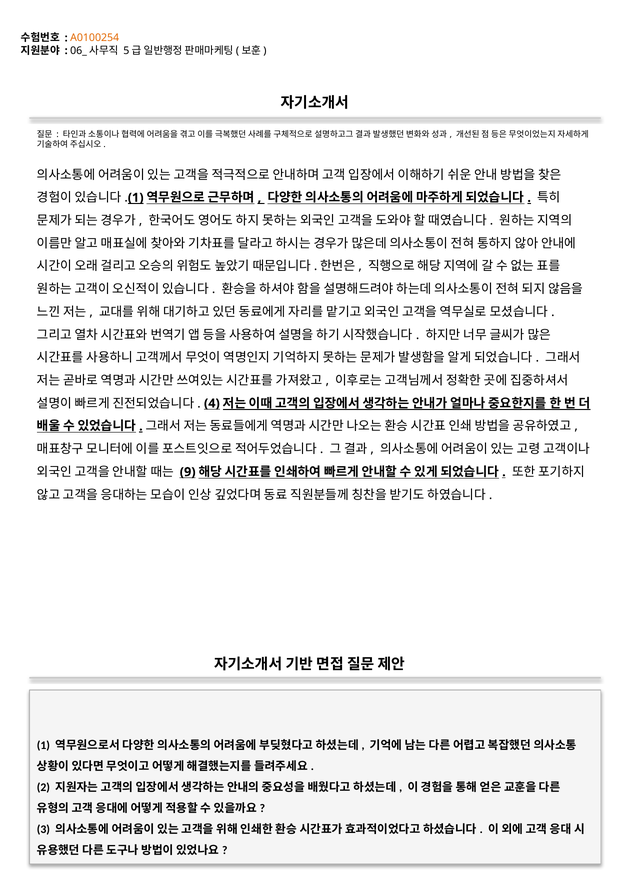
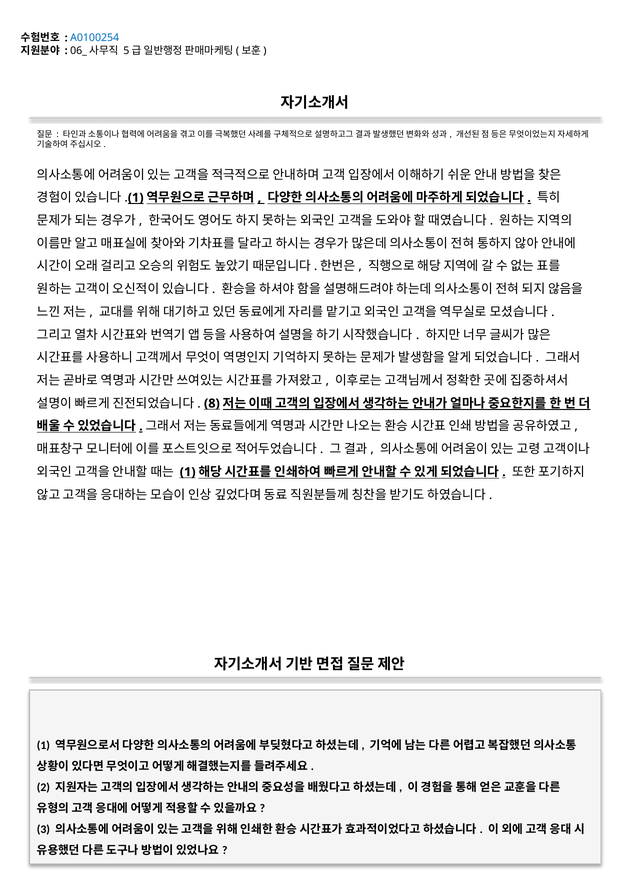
A0100254 colour: orange -> blue (95, 38)
4: 4 -> 8 (212, 403)
9: 9 -> 1 (188, 472)
